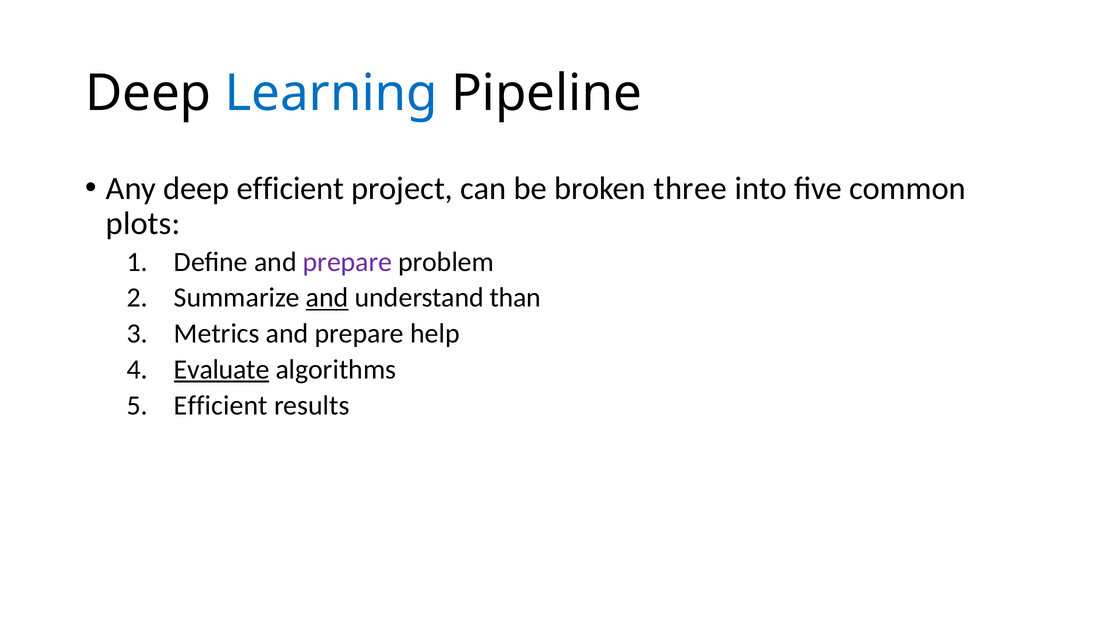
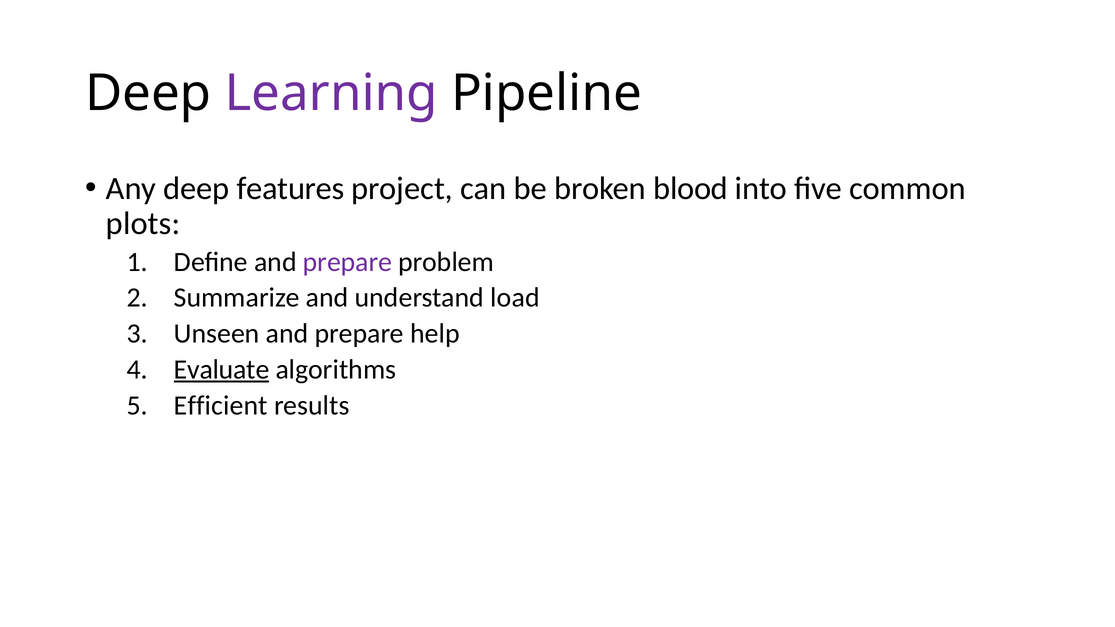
Learning colour: blue -> purple (331, 94)
deep efficient: efficient -> features (291, 188)
three: three -> blood (691, 188)
and underline: present -> none (327, 298)
than: than -> load (515, 298)
Metrics: Metrics -> Unseen (217, 334)
